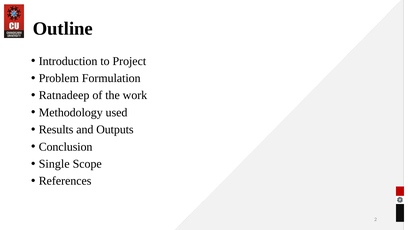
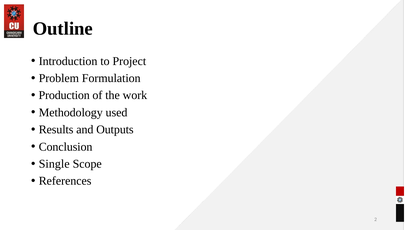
Ratnadeep: Ratnadeep -> Production (64, 95)
